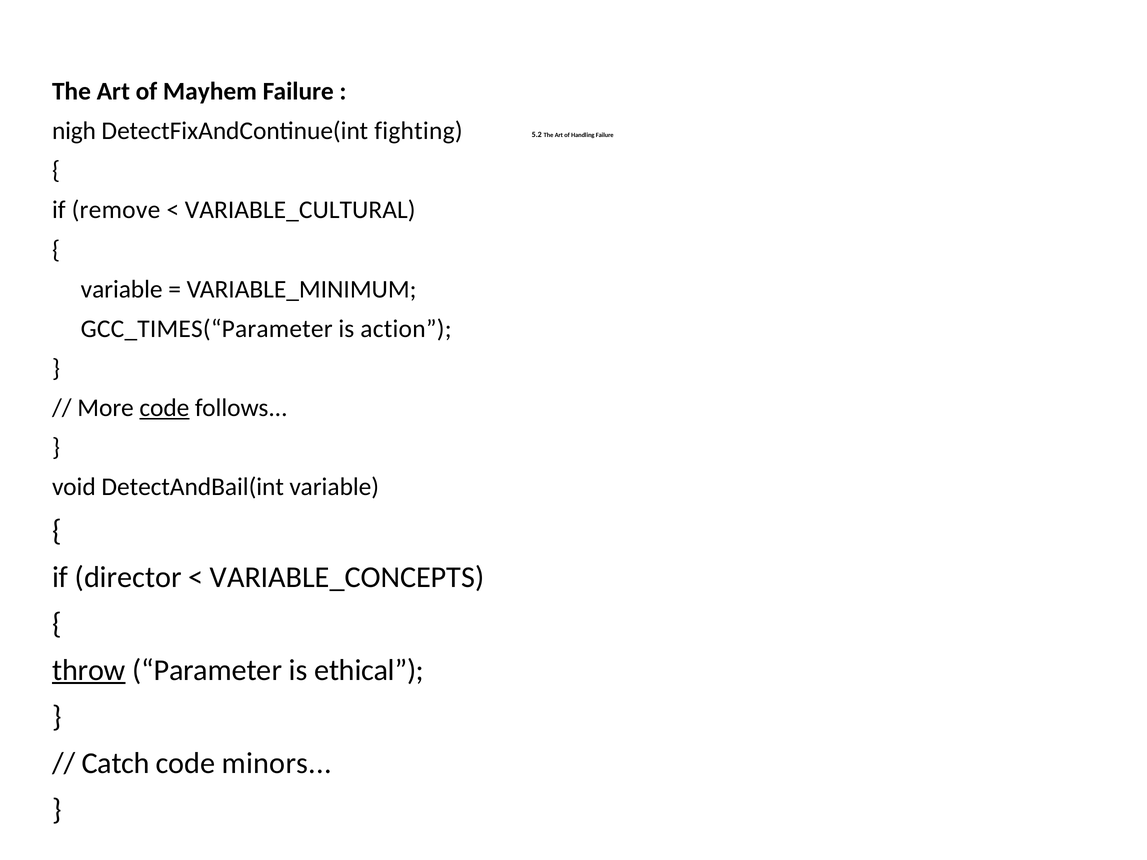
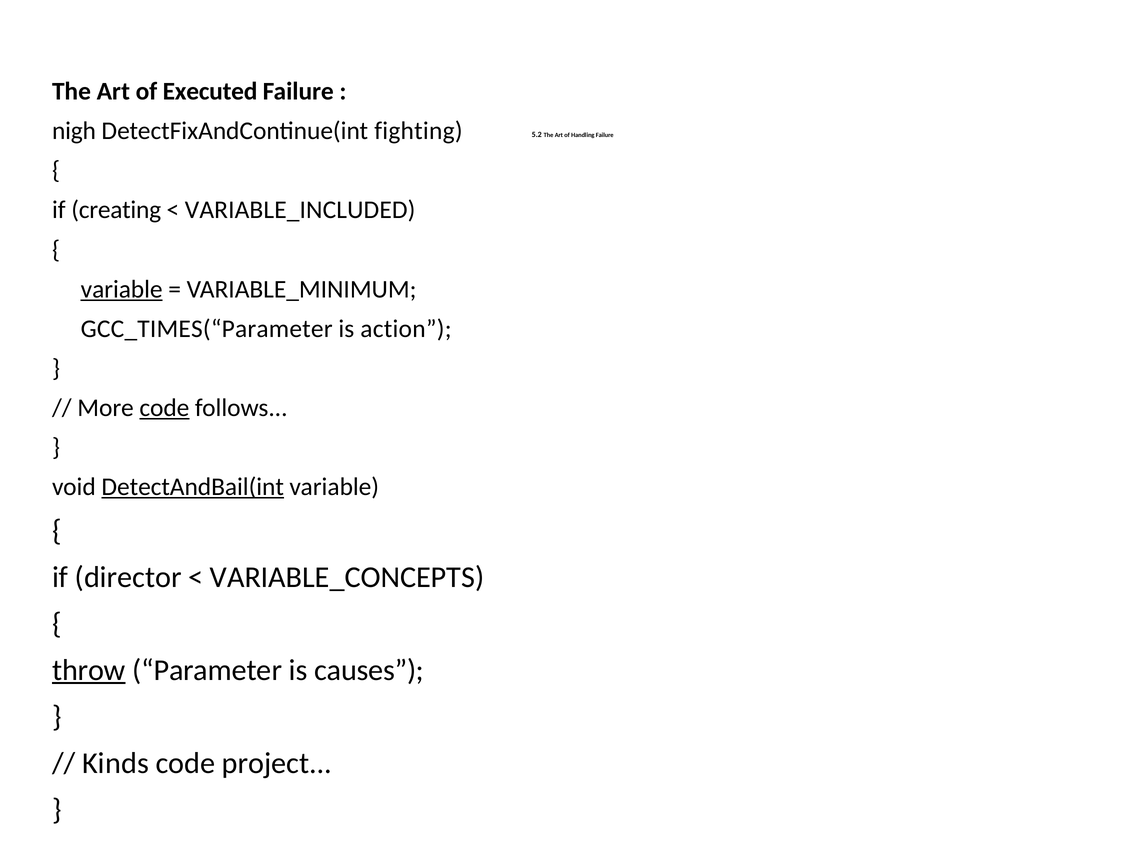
Mayhem: Mayhem -> Executed (210, 92)
remove: remove -> creating (116, 210)
VARIABLE_CULTURAL: VARIABLE_CULTURAL -> VARIABLE_INCLUDED (300, 210)
variable underline: none -> present (122, 289)
DetectAndBail(int underline: none -> present (193, 487)
ethical: ethical -> causes (369, 670)
Catch: Catch -> Kinds (115, 763)
minors: minors -> project (277, 763)
